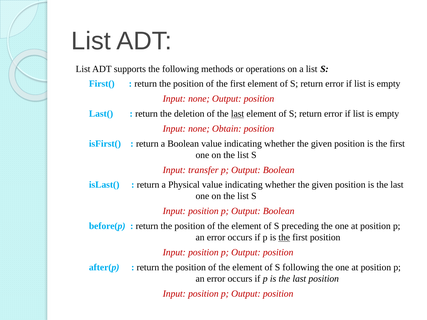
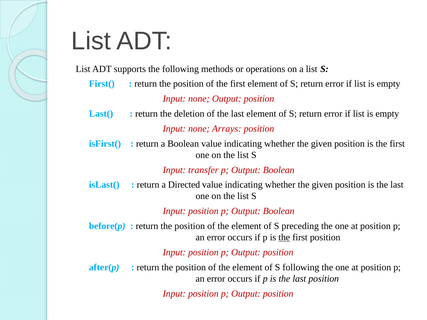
last underline: present -> none (238, 114)
Obtain: Obtain -> Arrays (227, 129)
Physical: Physical -> Directed (184, 185)
